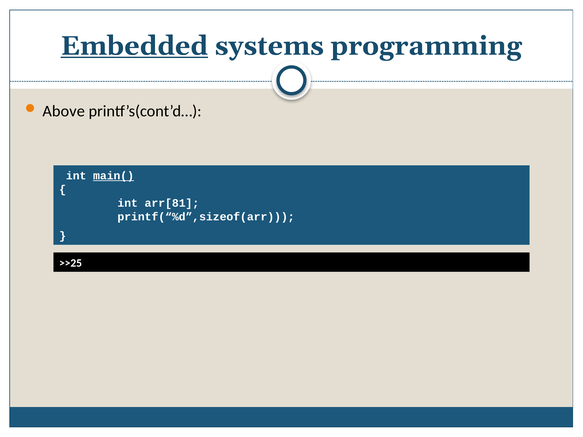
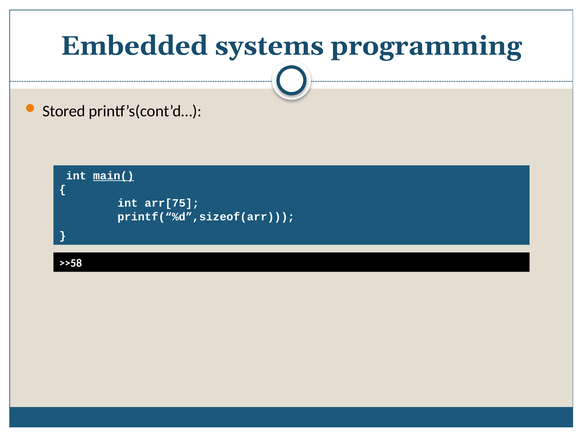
Embedded underline: present -> none (134, 46)
Above: Above -> Stored (64, 111)
arr[81: arr[81 -> arr[75 (172, 203)
>>25: >>25 -> >>58 (71, 263)
